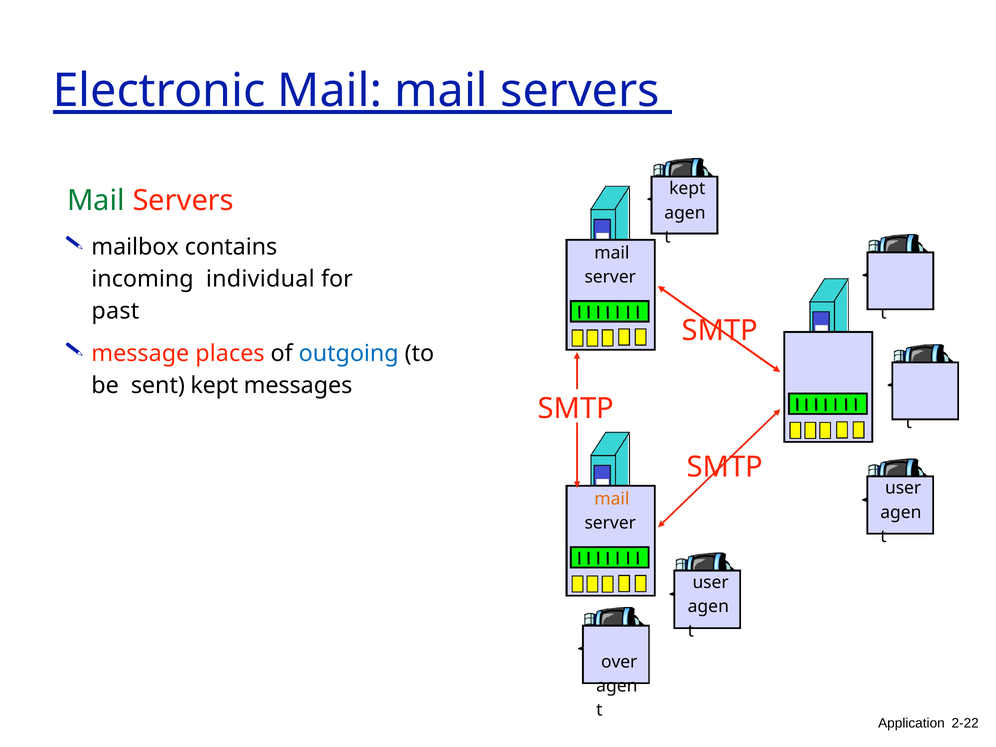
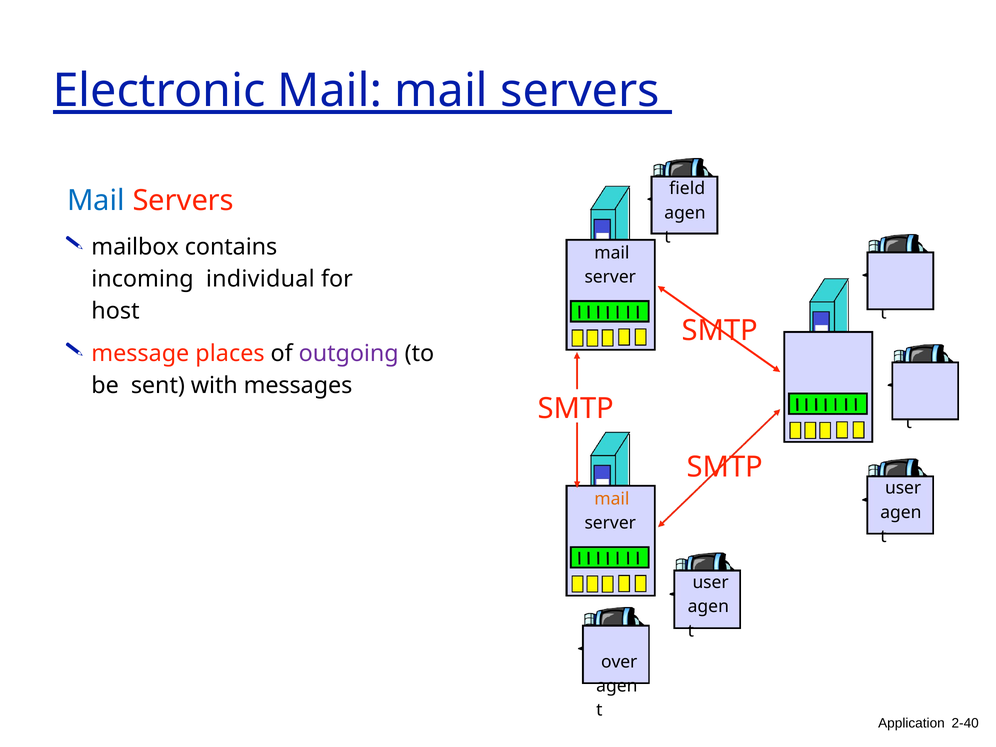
kept: kept -> field (687, 189)
Mail colour: green -> blue (96, 200)
past: past -> host (115, 311)
outgoing colour: blue -> purple (349, 353)
sent kept: kept -> with (214, 385)
2-22: 2-22 -> 2-40 (965, 723)
